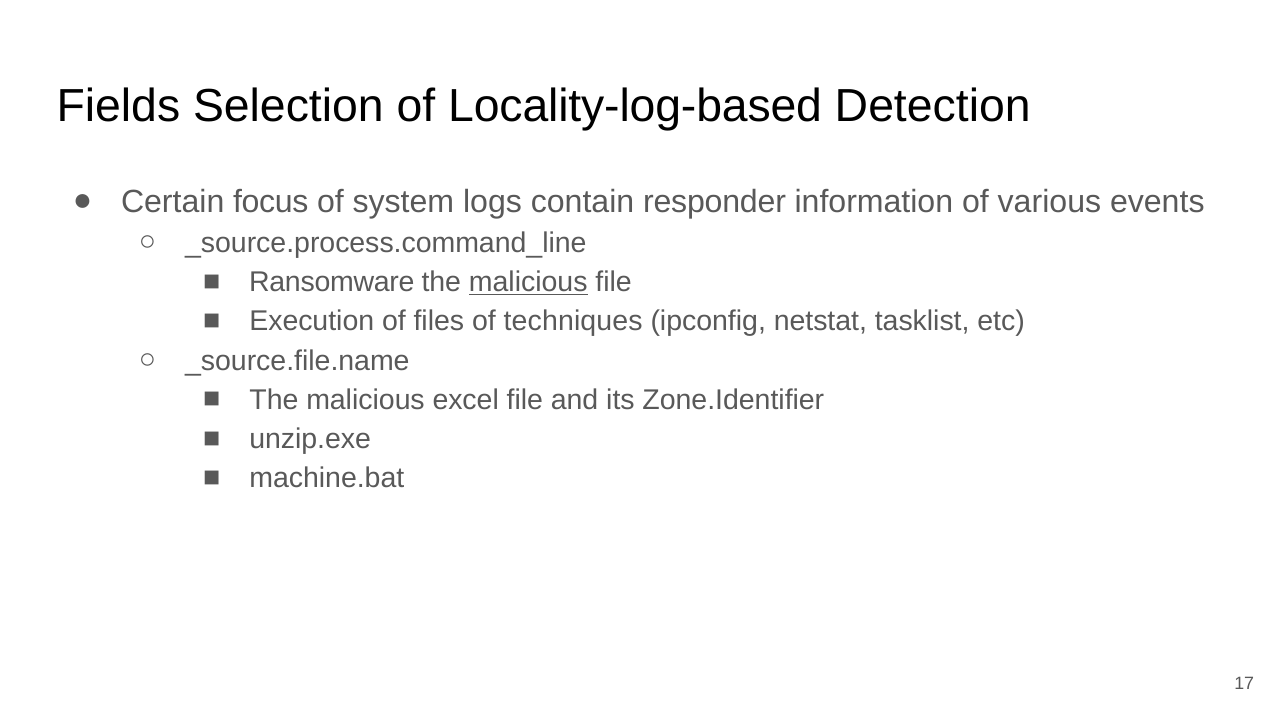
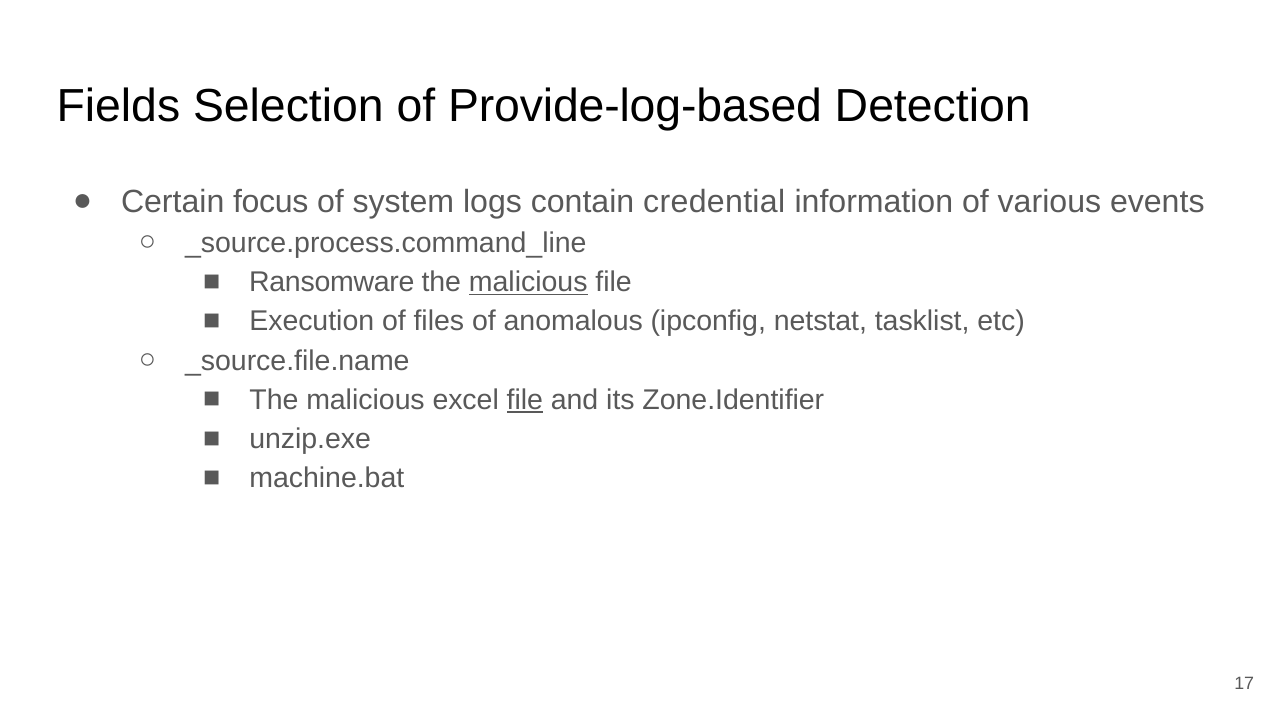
Locality-log-based: Locality-log-based -> Provide-log-based (635, 107)
responder: responder -> credential (714, 202)
techniques: techniques -> anomalous (573, 322)
file underline: none -> present (525, 400)
